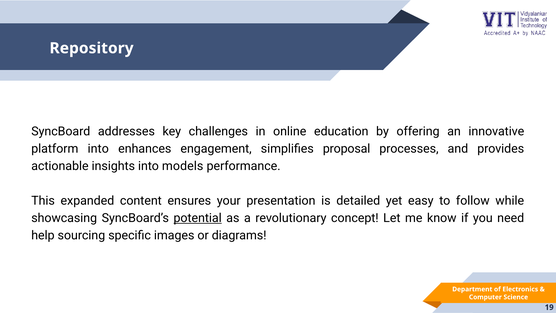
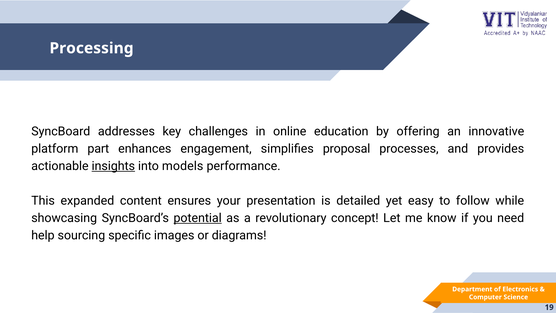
Repository: Repository -> Processing (92, 48)
platform into: into -> part (98, 149)
insights underline: none -> present (113, 166)
